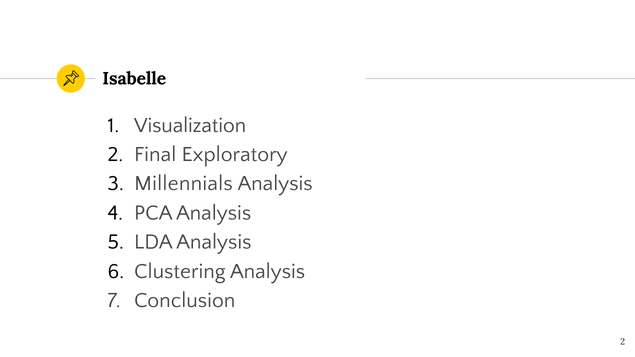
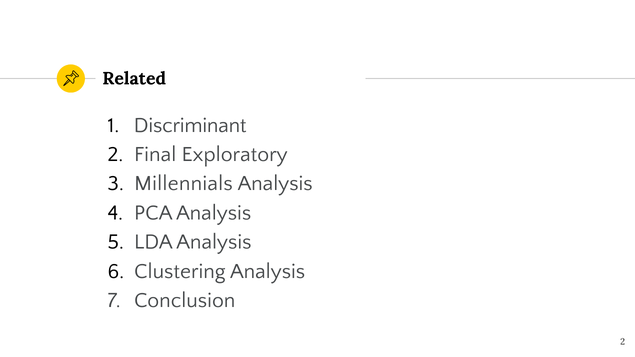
Isabelle: Isabelle -> Related (134, 79)
Visualization: Visualization -> Discriminant (190, 125)
